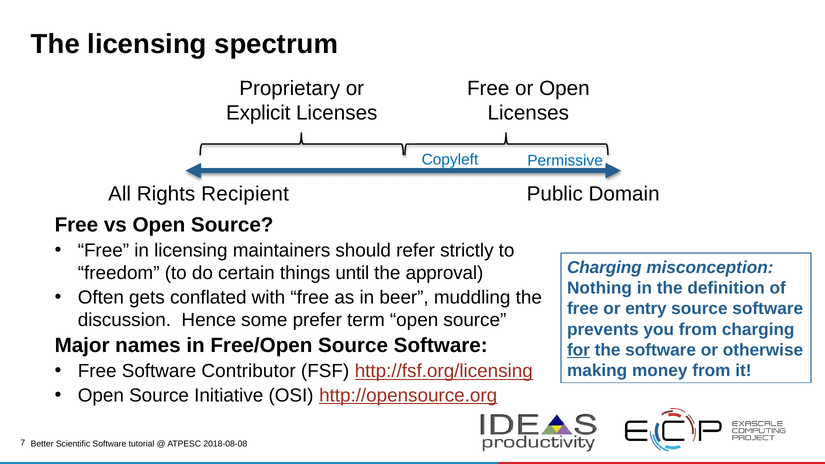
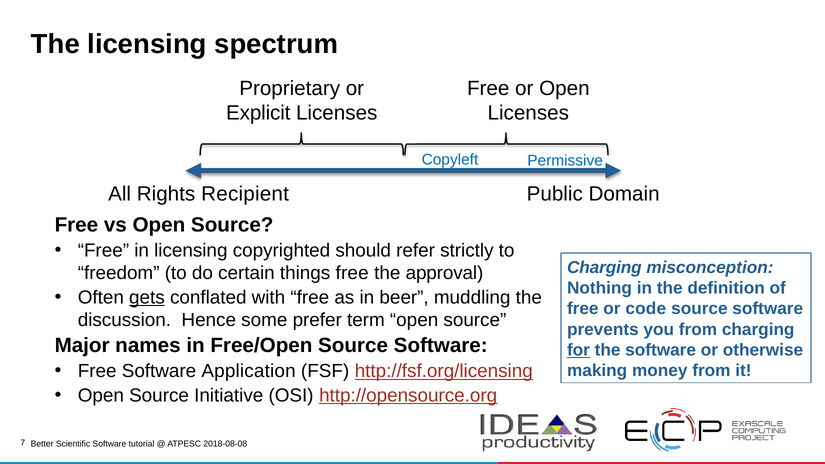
maintainers: maintainers -> copyrighted (281, 250)
things until: until -> free (352, 273)
gets underline: none -> present (147, 298)
entry: entry -> code (646, 309)
Contributor: Contributor -> Application (249, 371)
